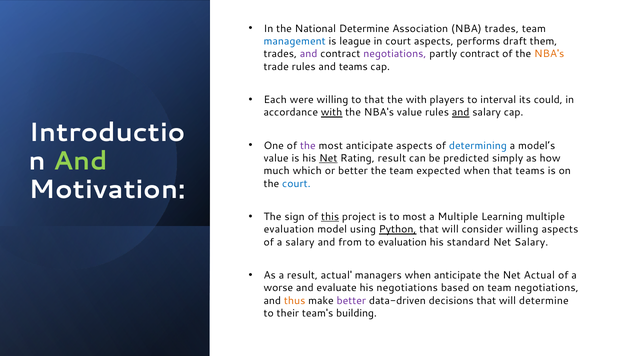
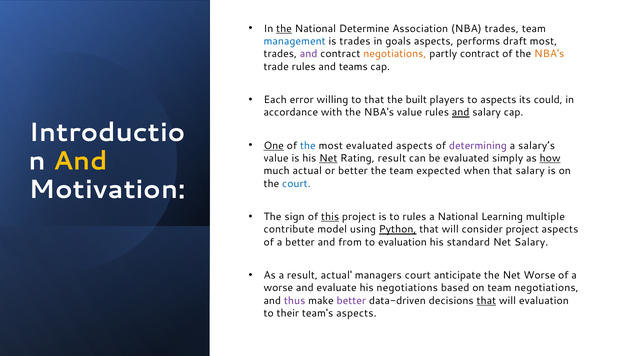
the underline: none -> present (284, 29)
is league: league -> trades (355, 41)
in court: court -> goals (398, 41)
draft them: them -> most (543, 41)
negotiations colour: purple -> orange (395, 54)
were: were -> error (302, 100)
the with: with -> built (416, 100)
to interval: interval -> aspects (498, 100)
with underline: present -> none (332, 112)
One underline: none -> present (274, 146)
the colour: purple -> blue (308, 146)
most anticipate: anticipate -> evaluated (369, 146)
determining colour: blue -> purple (478, 146)
model’s: model’s -> salary’s (537, 146)
And colour: light green -> yellow (80, 161)
be predicted: predicted -> evaluated (466, 158)
how underline: none -> present (550, 158)
much which: which -> actual (307, 171)
that teams: teams -> salary (530, 171)
to most: most -> rules (414, 217)
a Multiple: Multiple -> National (458, 217)
evaluation: evaluation -> contribute (289, 230)
consider willing: willing -> project (522, 230)
a salary: salary -> better (300, 242)
managers when: when -> court (418, 275)
Net Actual: Actual -> Worse (539, 275)
thus colour: orange -> purple (295, 301)
that underline: none -> present (486, 301)
will determine: determine -> evaluation (544, 301)
team's building: building -> aspects (356, 313)
